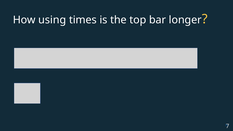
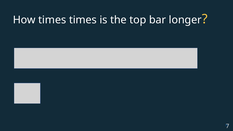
How using: using -> times (52, 20)
